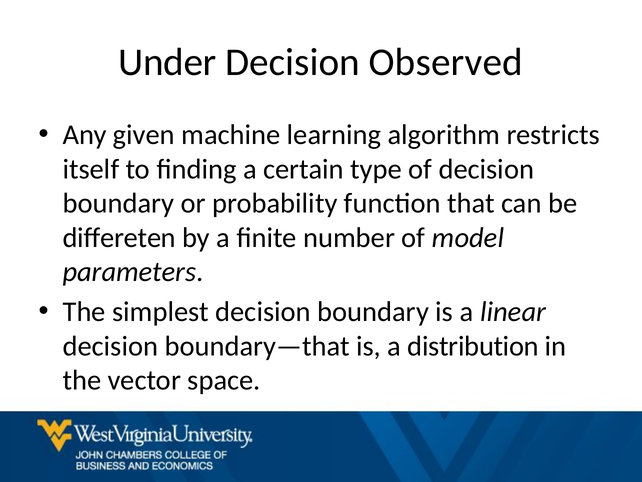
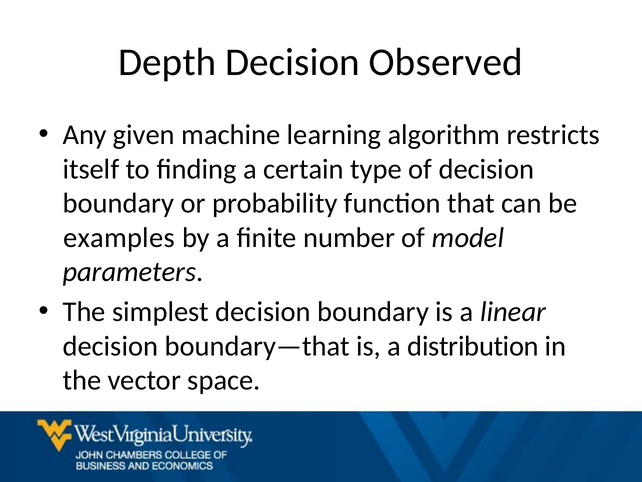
Under: Under -> Depth (167, 62)
differeten: differeten -> examples (119, 237)
